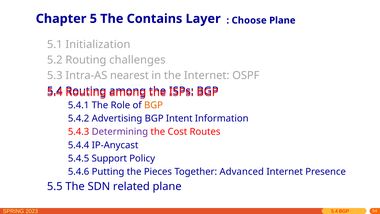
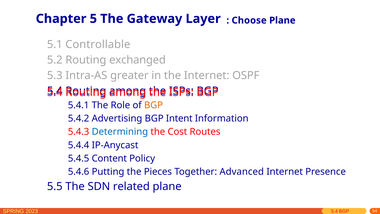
Contains: Contains -> Gateway (154, 19)
Initialization: Initialization -> Controllable (98, 44)
challenges: challenges -> exchanged (137, 60)
nearest: nearest -> greater (129, 75)
Determining colour: purple -> blue (120, 132)
Support: Support -> Content (109, 158)
